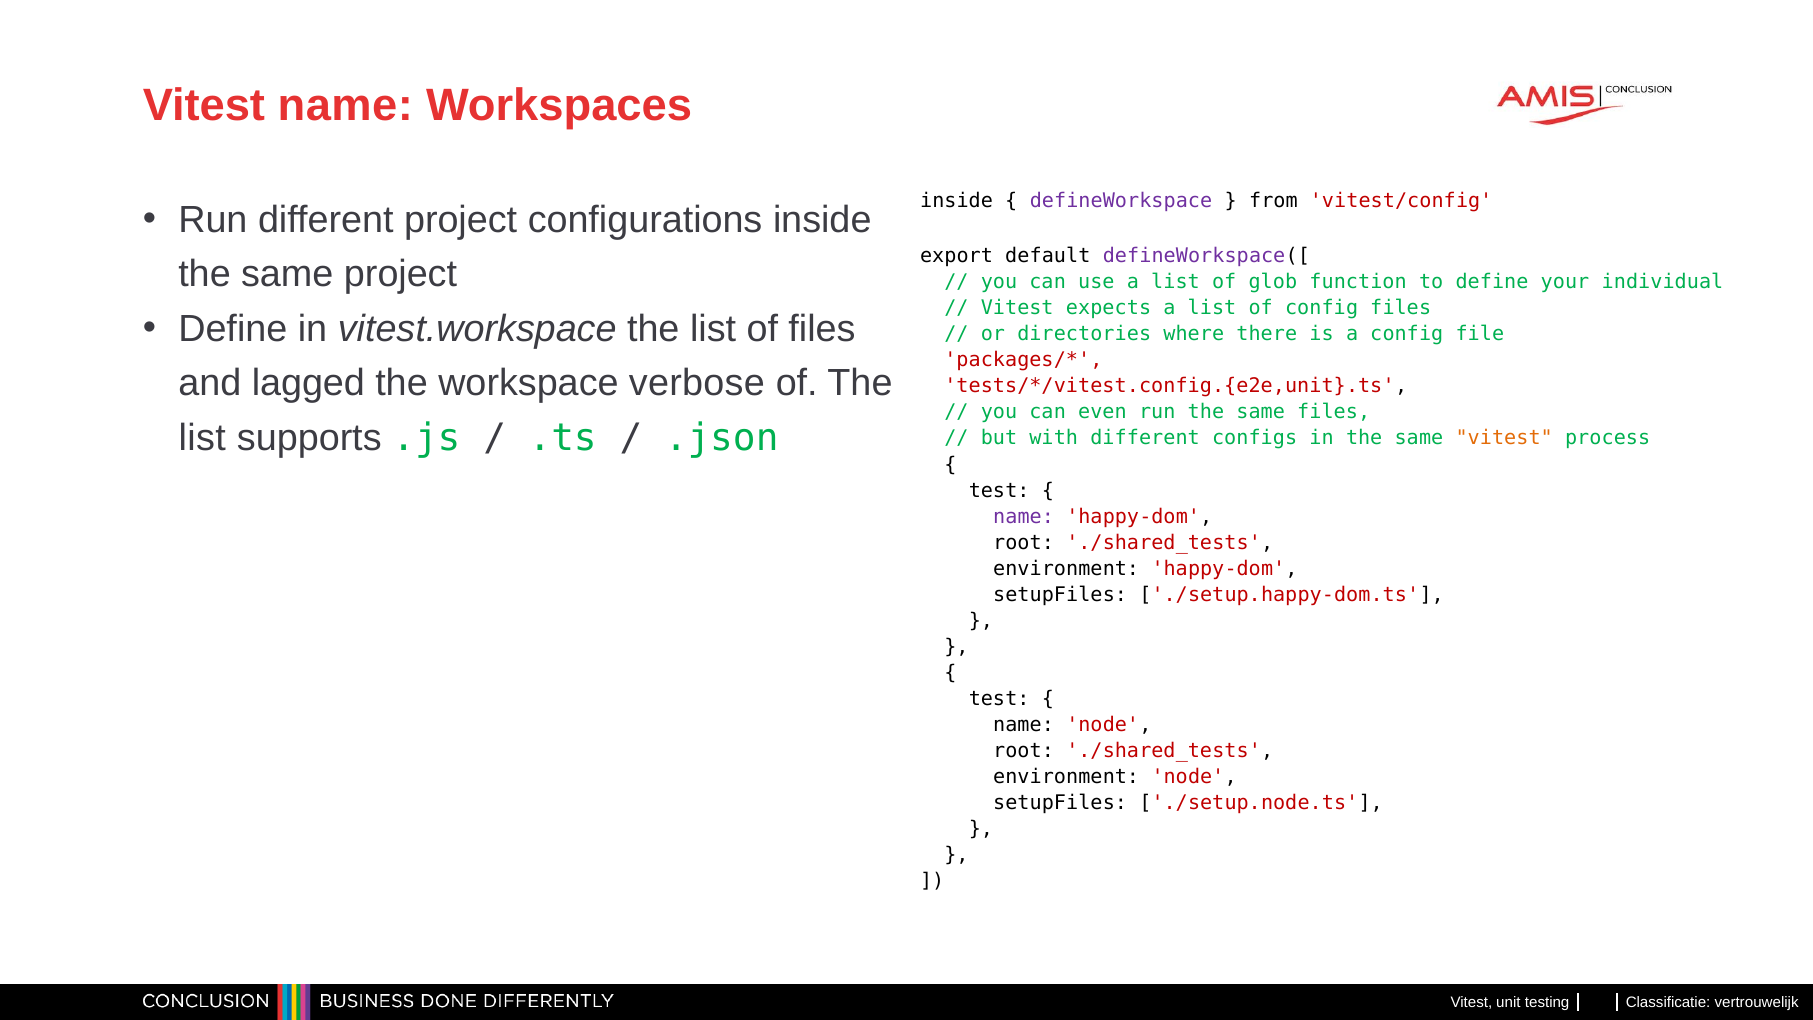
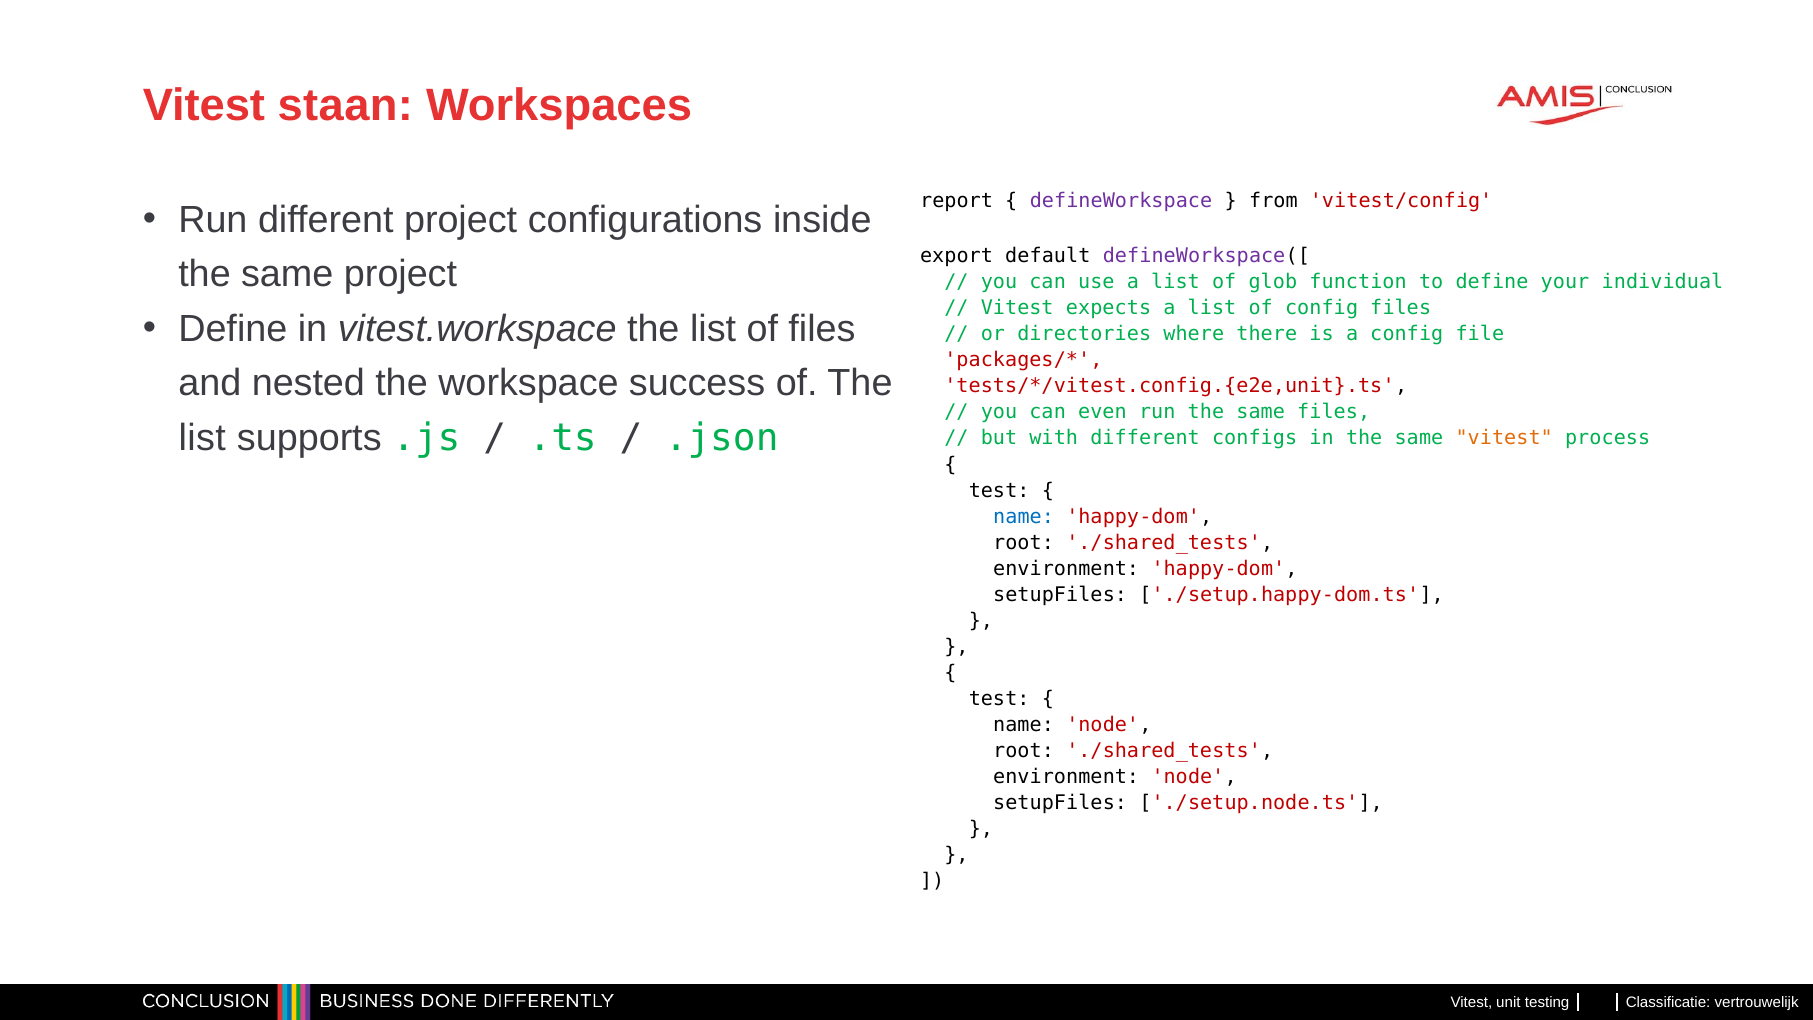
Vitest name: name -> staan (345, 106)
inside: inside -> report (957, 201)
lagged: lagged -> nested (308, 383)
verbose: verbose -> success (697, 383)
name colour: purple -> blue (1024, 516)
